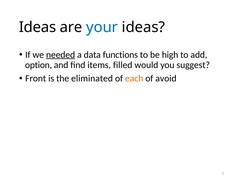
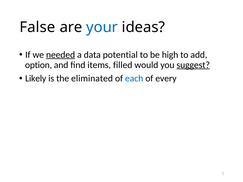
Ideas: Ideas -> False (37, 27)
functions: functions -> potential (120, 55)
suggest underline: none -> present (193, 65)
Front: Front -> Likely (36, 79)
each colour: orange -> blue (134, 79)
avoid: avoid -> every (166, 79)
